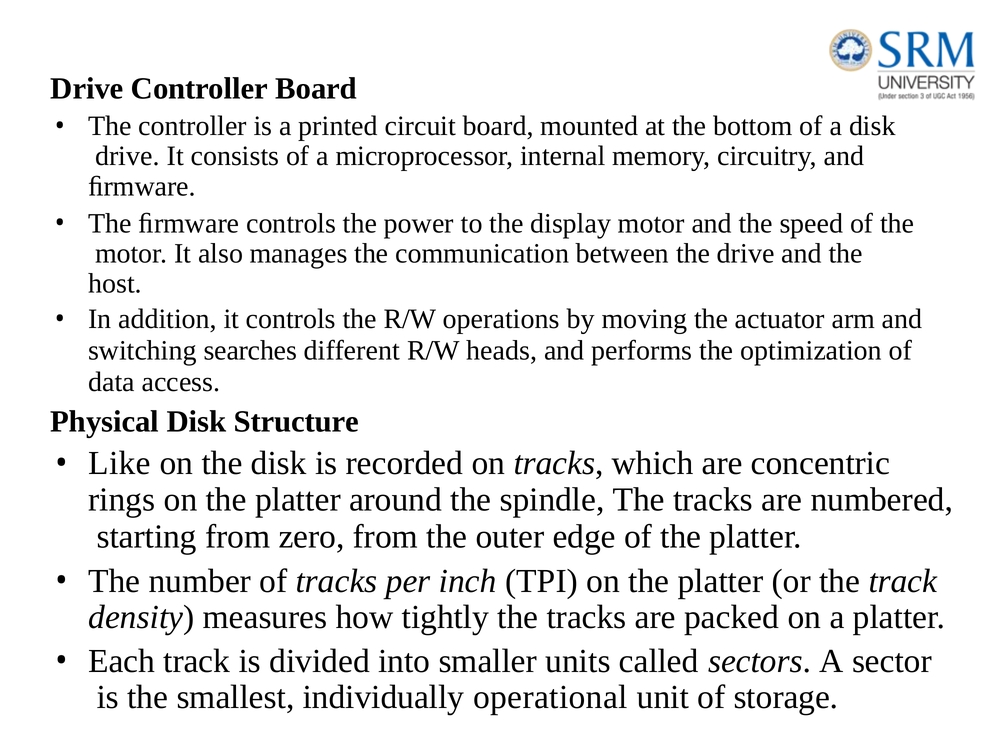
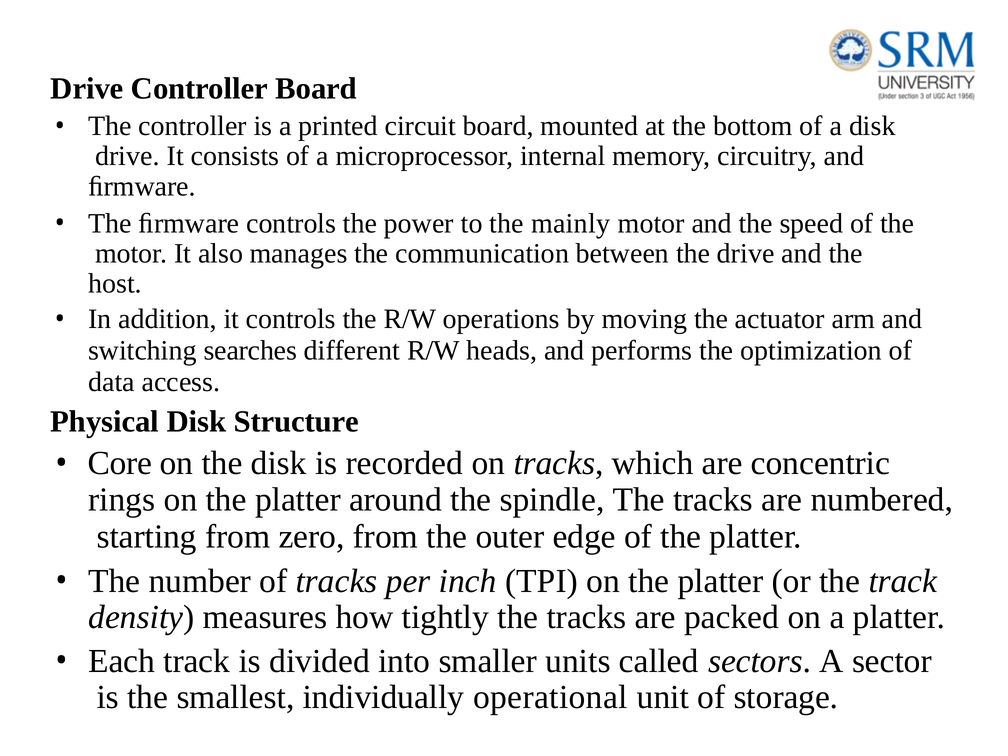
display: display -> mainly (571, 223)
Like: Like -> Core (120, 463)
